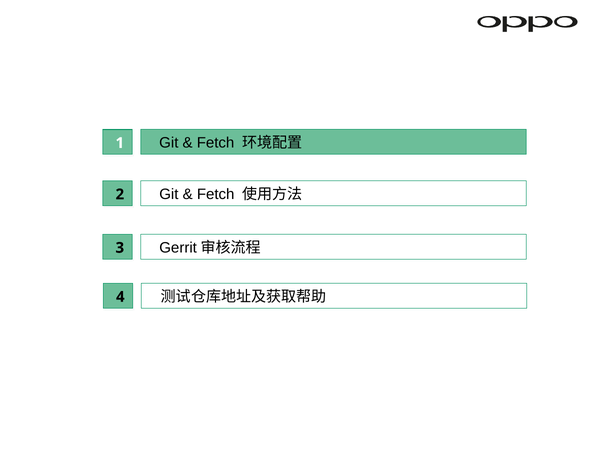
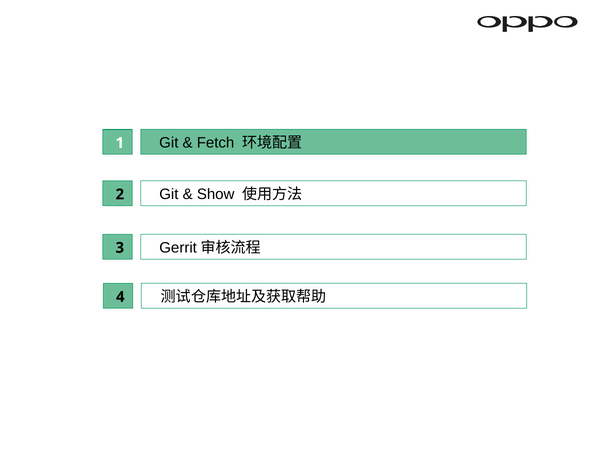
Fetch: Fetch -> Show (216, 195)
